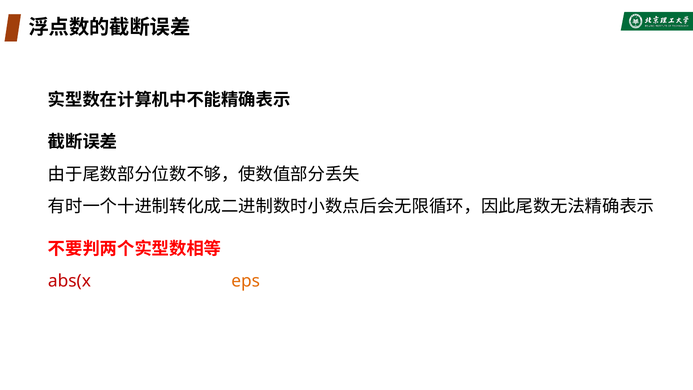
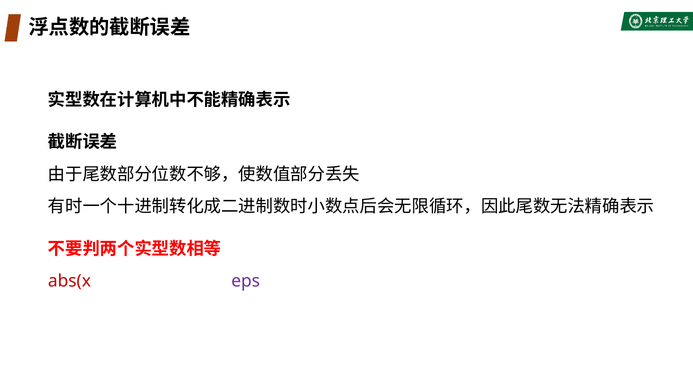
eps colour: orange -> purple (246, 281)
